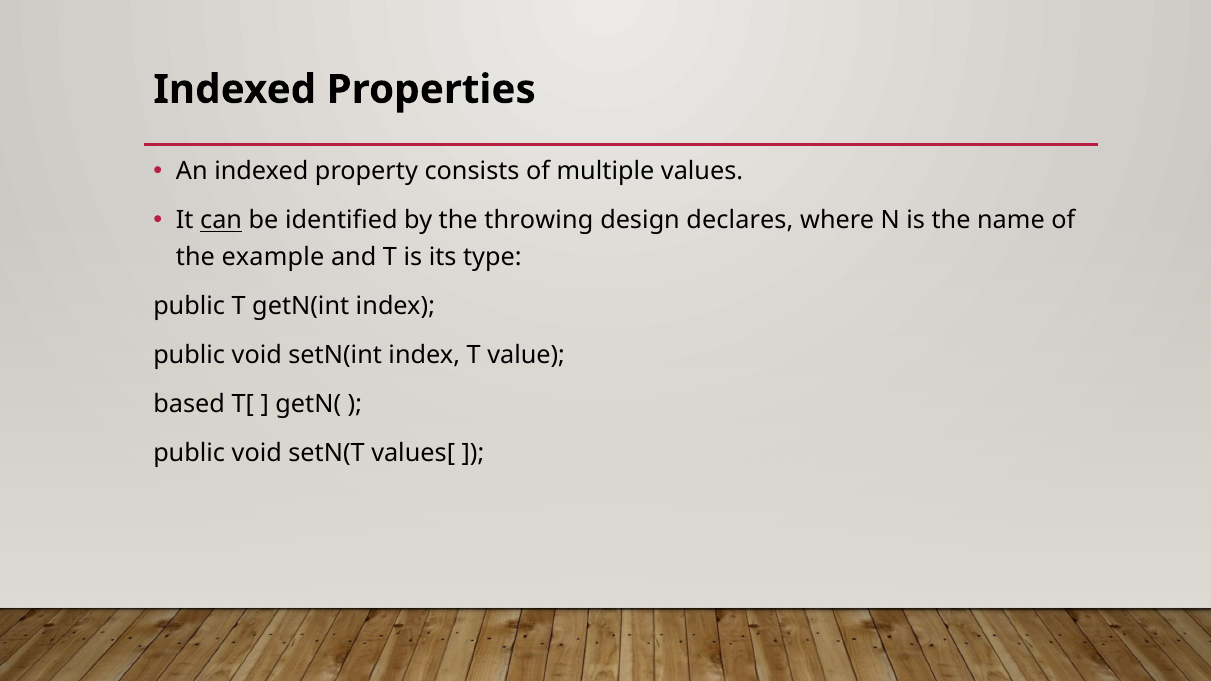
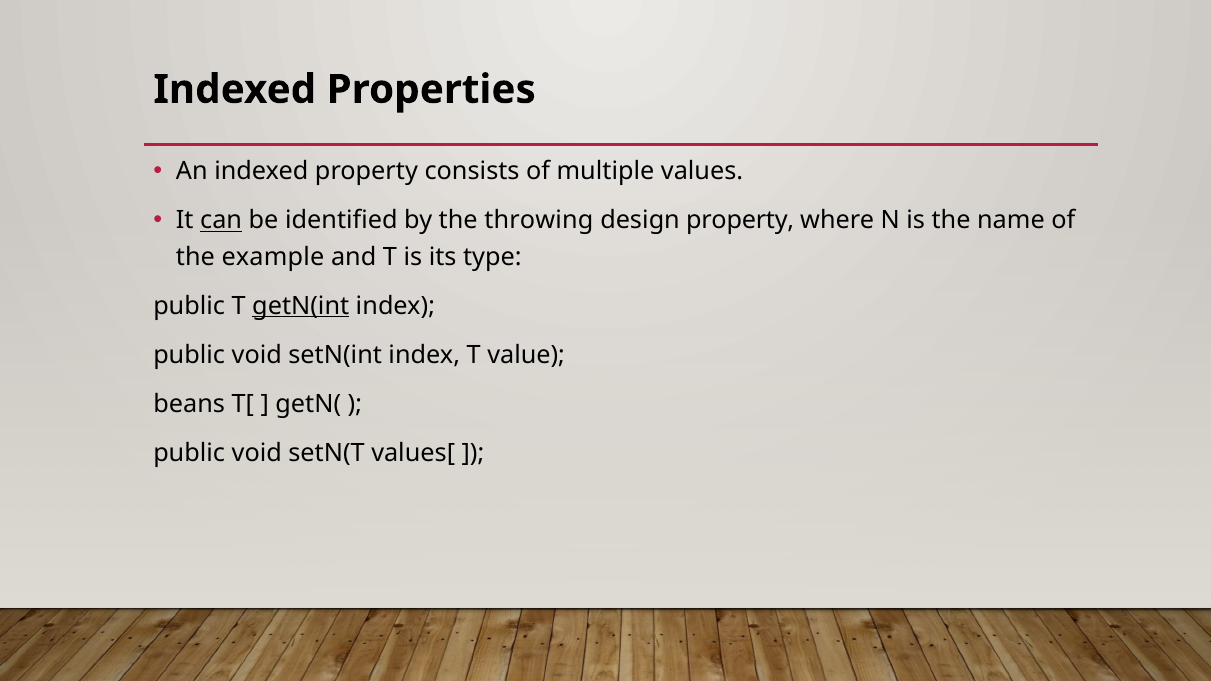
design declares: declares -> property (740, 221)
getN(int underline: none -> present (301, 306)
based: based -> beans (189, 404)
